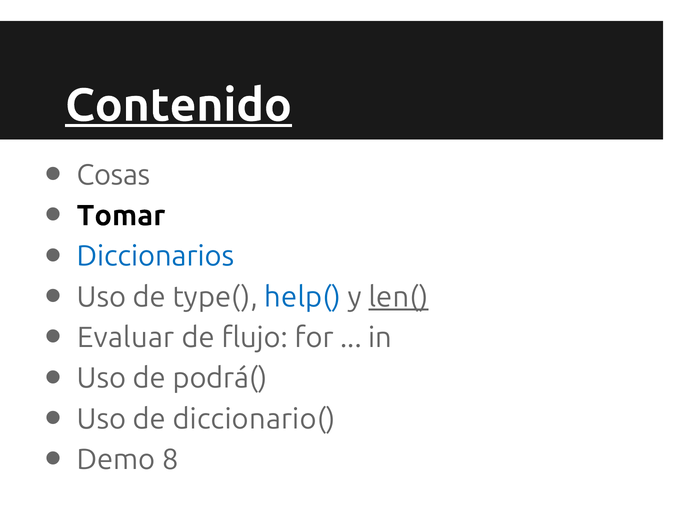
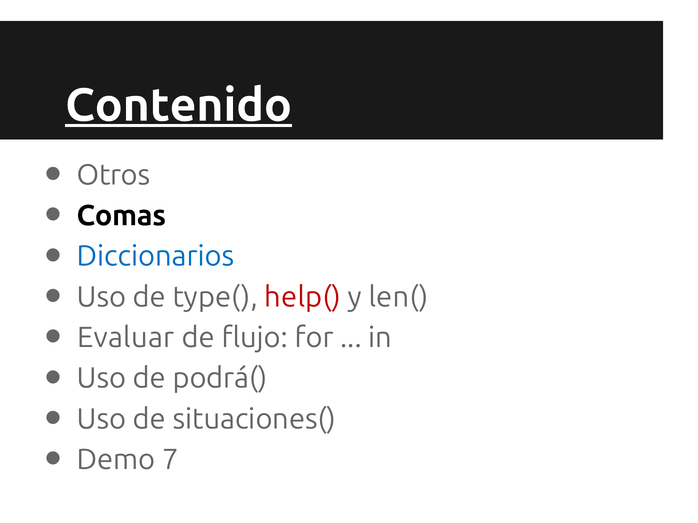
Cosas: Cosas -> Otros (114, 175)
Tomar: Tomar -> Comas (121, 216)
help( colour: blue -> red (303, 297)
len( underline: present -> none (398, 297)
diccionario(: diccionario( -> situaciones( (254, 419)
8: 8 -> 7 (170, 460)
